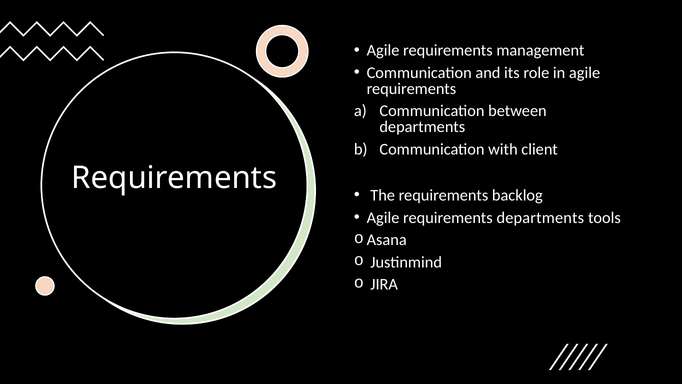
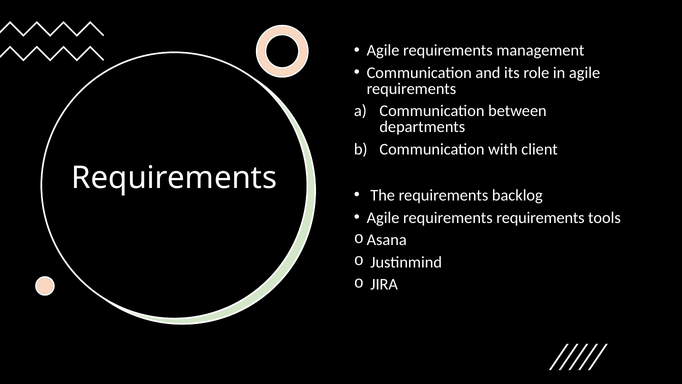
requirements departments: departments -> requirements (540, 218)
